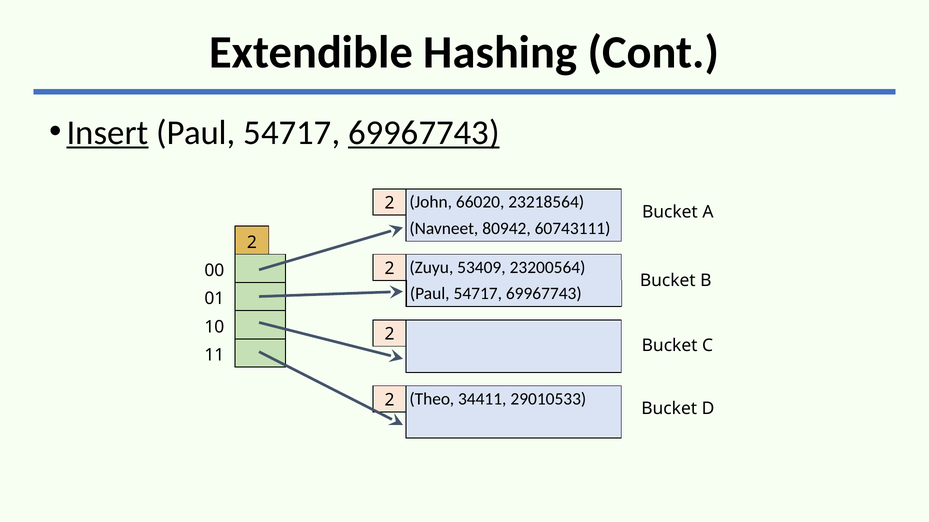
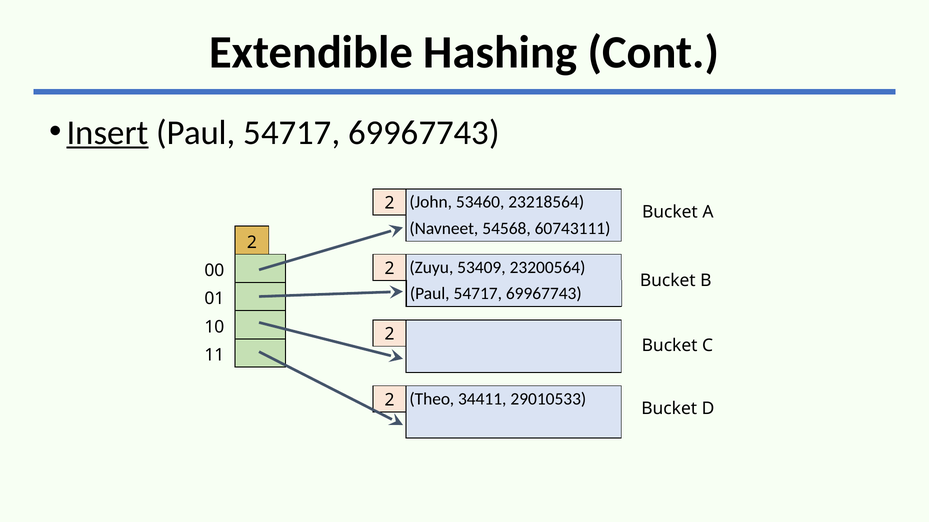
69967743 underline: present -> none (424, 133)
66020: 66020 -> 53460 (480, 202)
80942: 80942 -> 54568 (507, 229)
